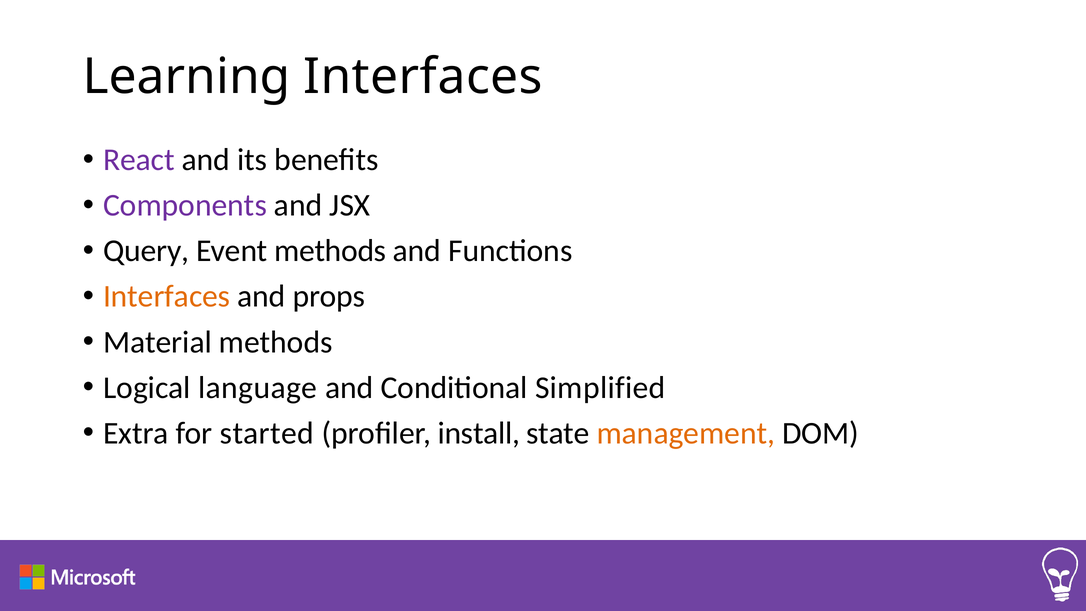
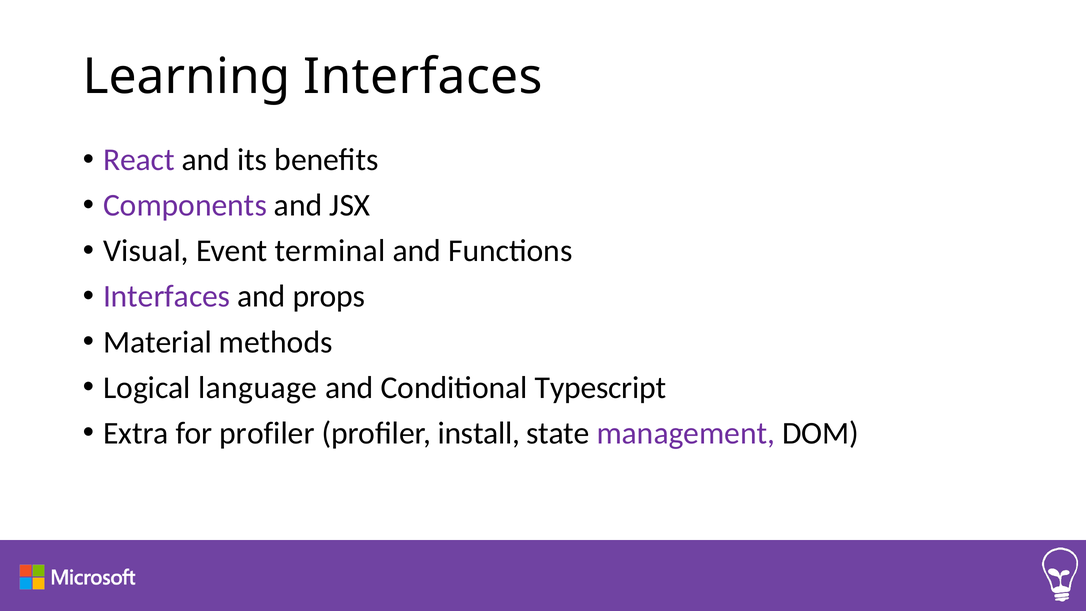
Query: Query -> Visual (146, 251)
Event methods: methods -> terminal (330, 251)
Interfaces colour: orange -> purple (167, 296)
Simplified: Simplified -> Typescript (600, 388)
for started: started -> profiler (267, 433)
management colour: orange -> purple (686, 433)
